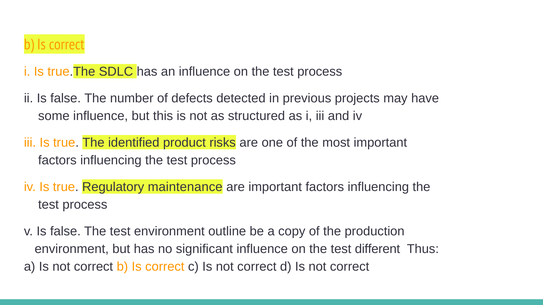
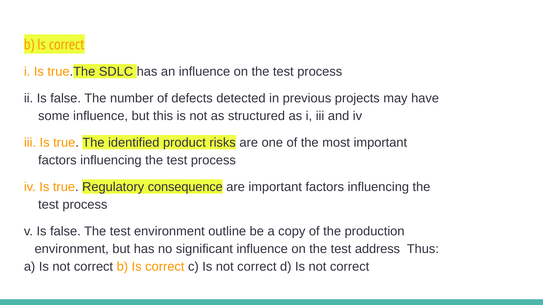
maintenance: maintenance -> consequence (185, 187)
different: different -> address (377, 249)
